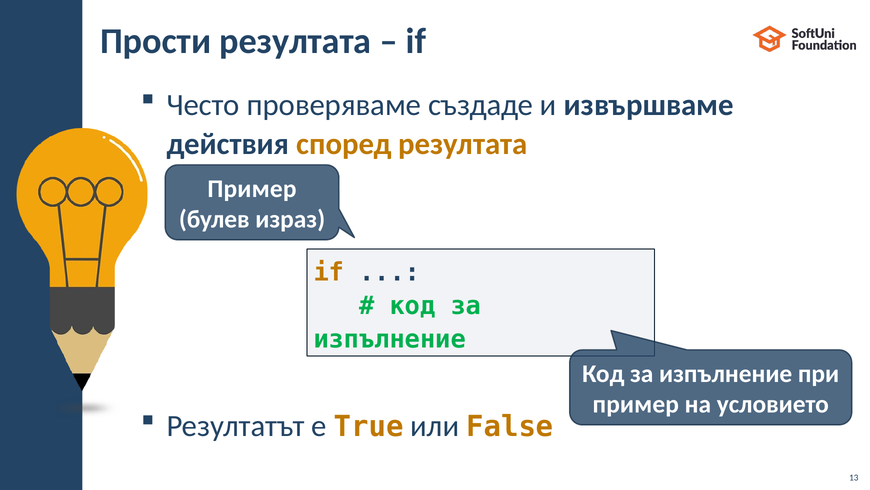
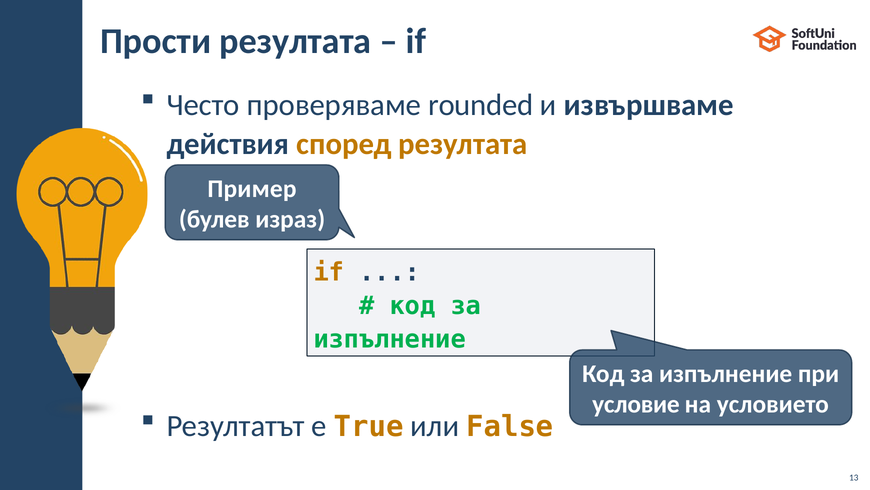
създаде: създаде -> rounded (481, 105)
пример: пример -> условие (636, 404)
